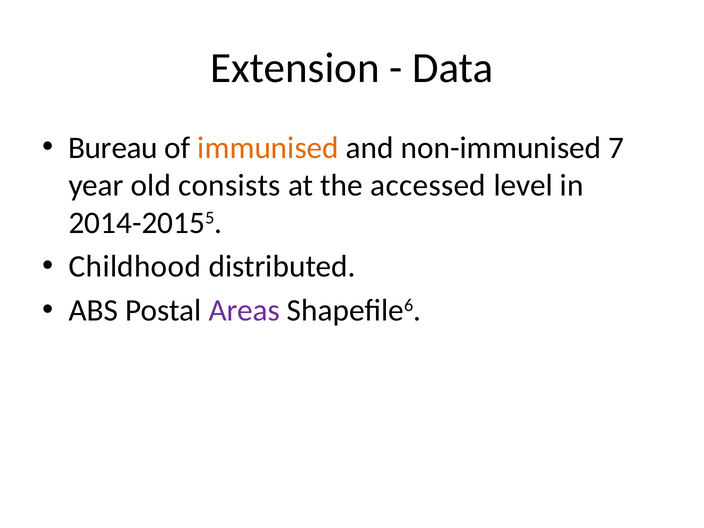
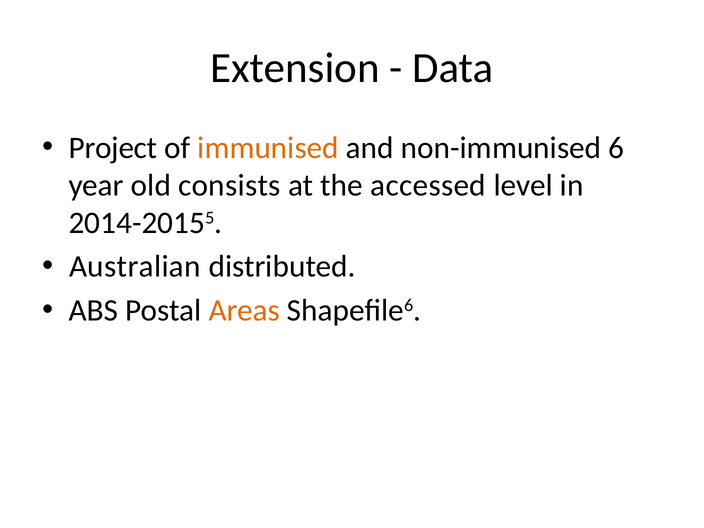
Bureau: Bureau -> Project (113, 148)
7: 7 -> 6 (616, 148)
Childhood: Childhood -> Australian (135, 267)
Areas colour: purple -> orange (244, 310)
